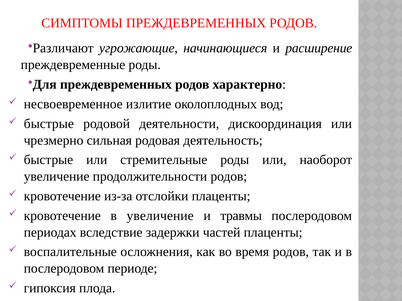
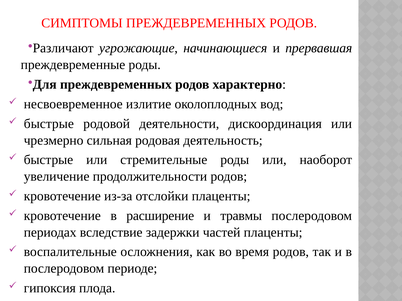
расширение: расширение -> прервавшая (319, 48)
в увеличение: увеличение -> расширение (160, 216)
